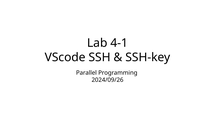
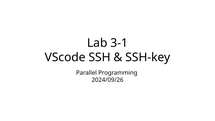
4-1: 4-1 -> 3-1 (119, 43)
